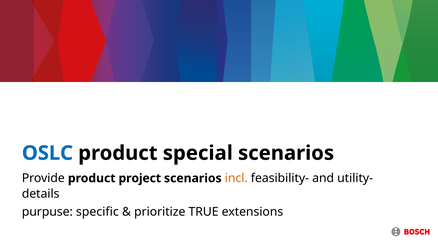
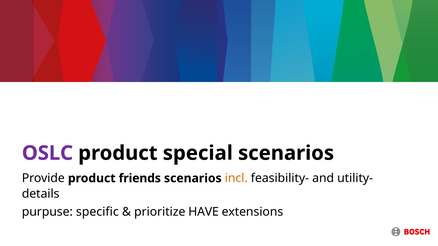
OSLC colour: blue -> purple (47, 153)
project: project -> friends (140, 179)
TRUE: TRUE -> HAVE (204, 212)
